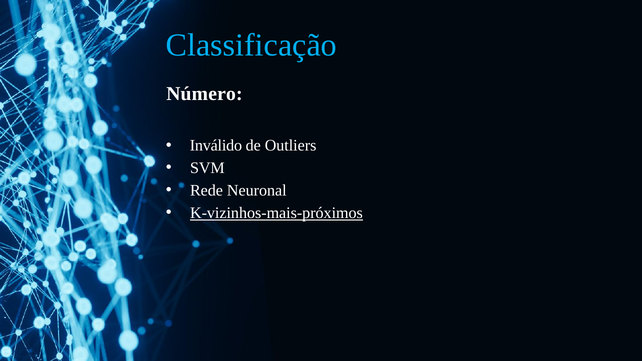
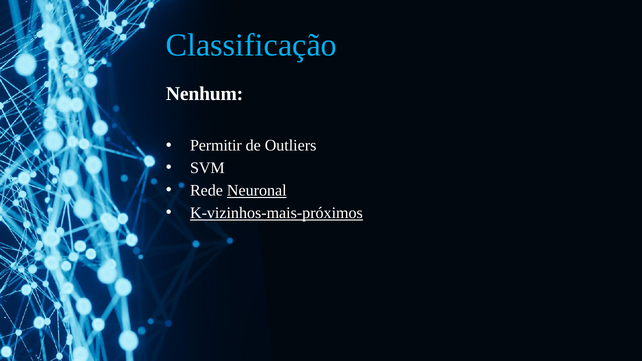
Número: Número -> Nenhum (205, 94)
Inválido: Inválido -> Permitir (216, 146)
Neuronal underline: none -> present (257, 191)
